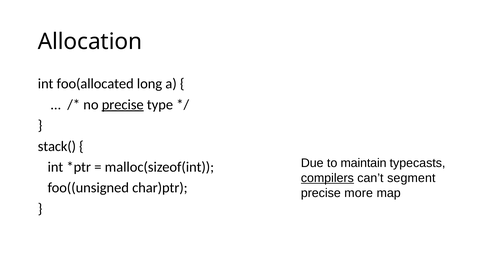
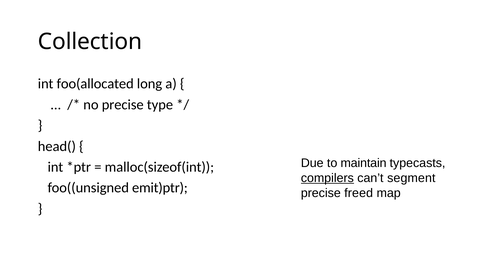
Allocation: Allocation -> Collection (90, 42)
precise underline: present -> none (123, 105)
stack(: stack( -> head( (57, 146)
char)ptr: char)ptr -> emit)ptr (160, 188)
more: more -> freed (359, 193)
